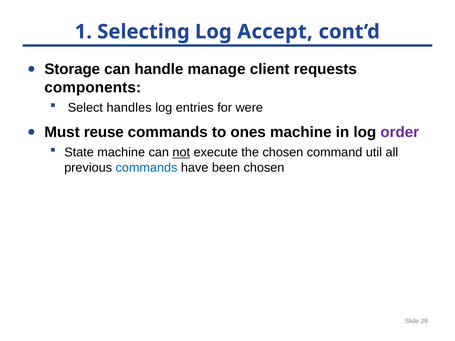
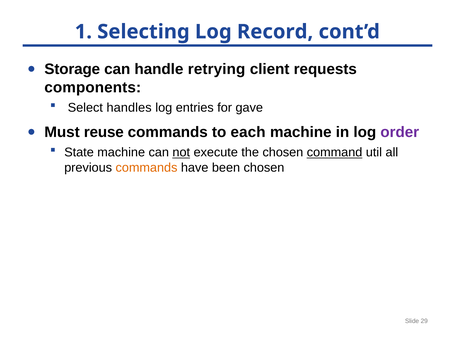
Accept: Accept -> Record (275, 32)
manage: manage -> retrying (217, 69)
were: were -> gave (249, 108)
ones: ones -> each (248, 132)
command underline: none -> present (335, 153)
commands colour: blue -> orange (146, 168)
